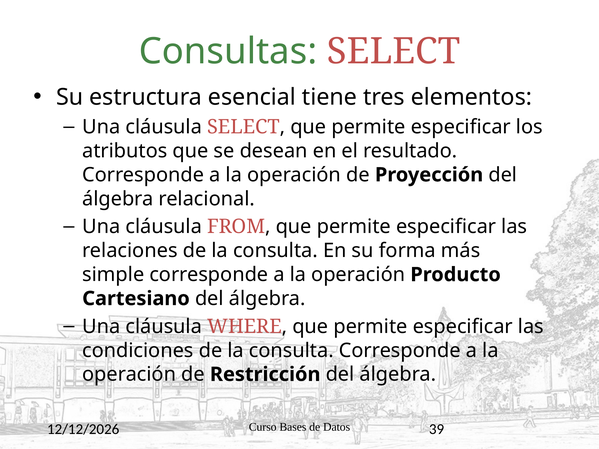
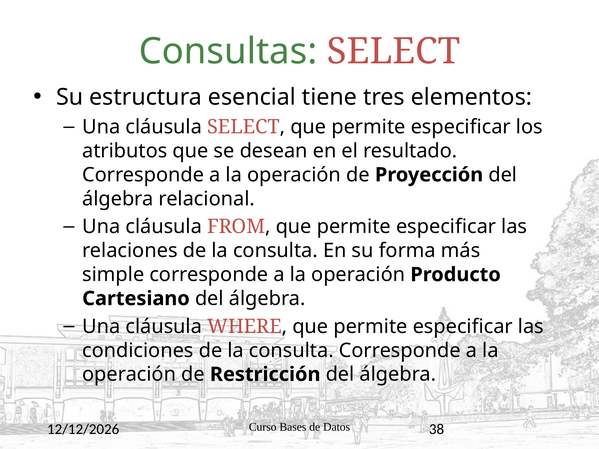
39: 39 -> 38 (437, 429)
